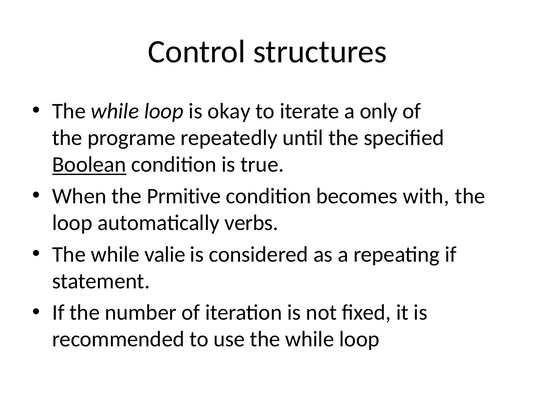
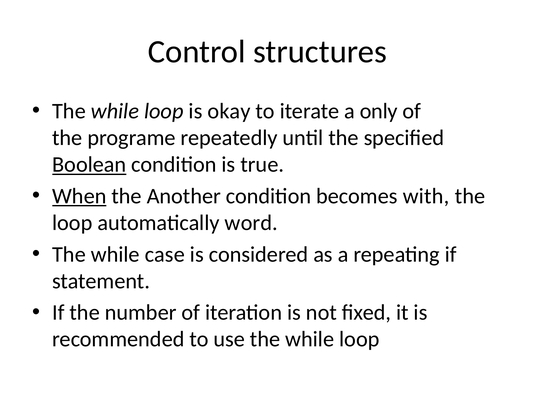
When underline: none -> present (79, 196)
Prmitive: Prmitive -> Another (184, 196)
verbs: verbs -> word (251, 223)
valie: valie -> case (165, 255)
